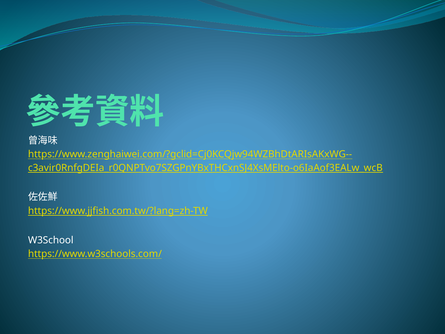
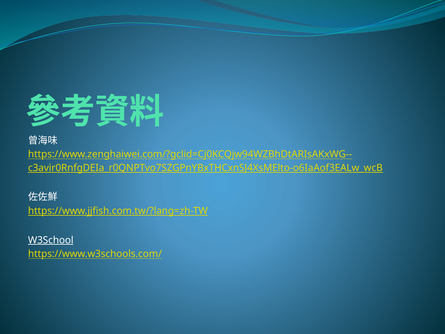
W3School underline: none -> present (51, 240)
